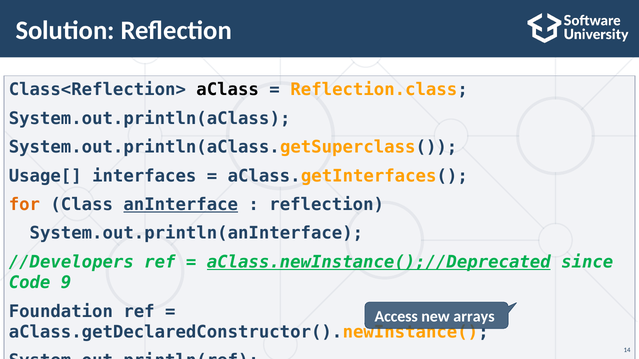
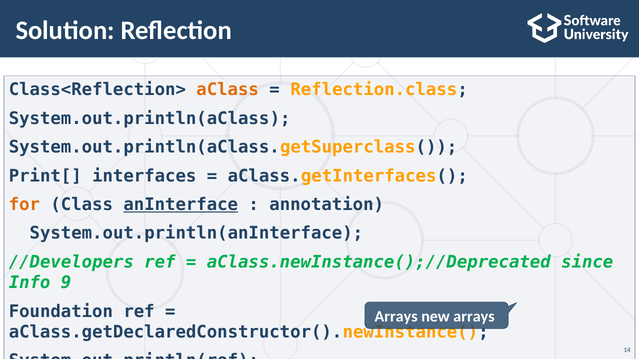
aClass colour: black -> orange (228, 90)
Usage[: Usage[ -> Print[ (45, 176)
reflection: reflection -> annotation (327, 205)
aClass.newInstance();//Deprecated underline: present -> none (379, 262)
Code: Code -> Info (30, 283)
Access: Access -> Arrays (396, 317)
